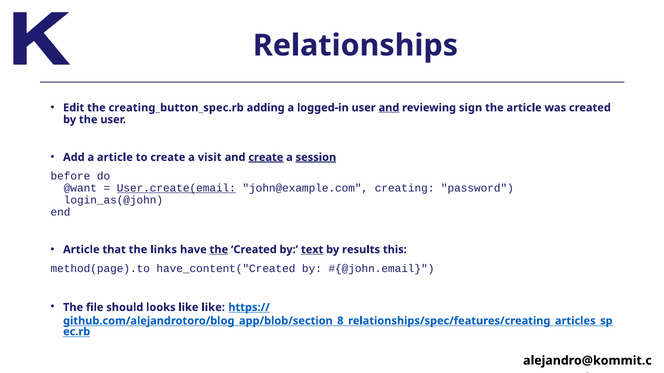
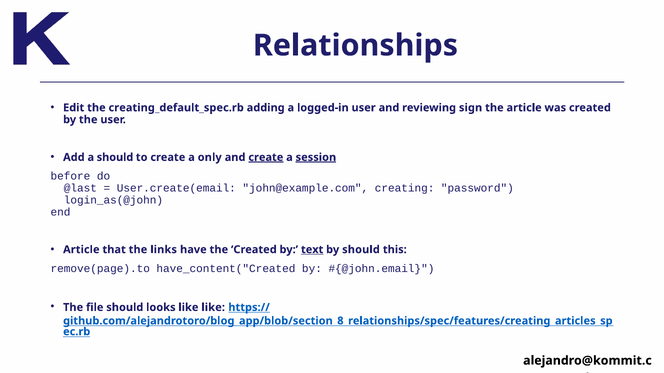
creating_button_spec.rb: creating_button_spec.rb -> creating_default_spec.rb (176, 108)
and underline: present -> none (389, 108)
a article: article -> should (115, 157)
visit: visit -> only (210, 157)
@want: @want -> @last (80, 188)
User.create(email underline: present -> none (176, 188)
the underline: present -> none (219, 250)
by results: results -> should (361, 250)
method(page).to: method(page).to -> remove(page).to (100, 269)
